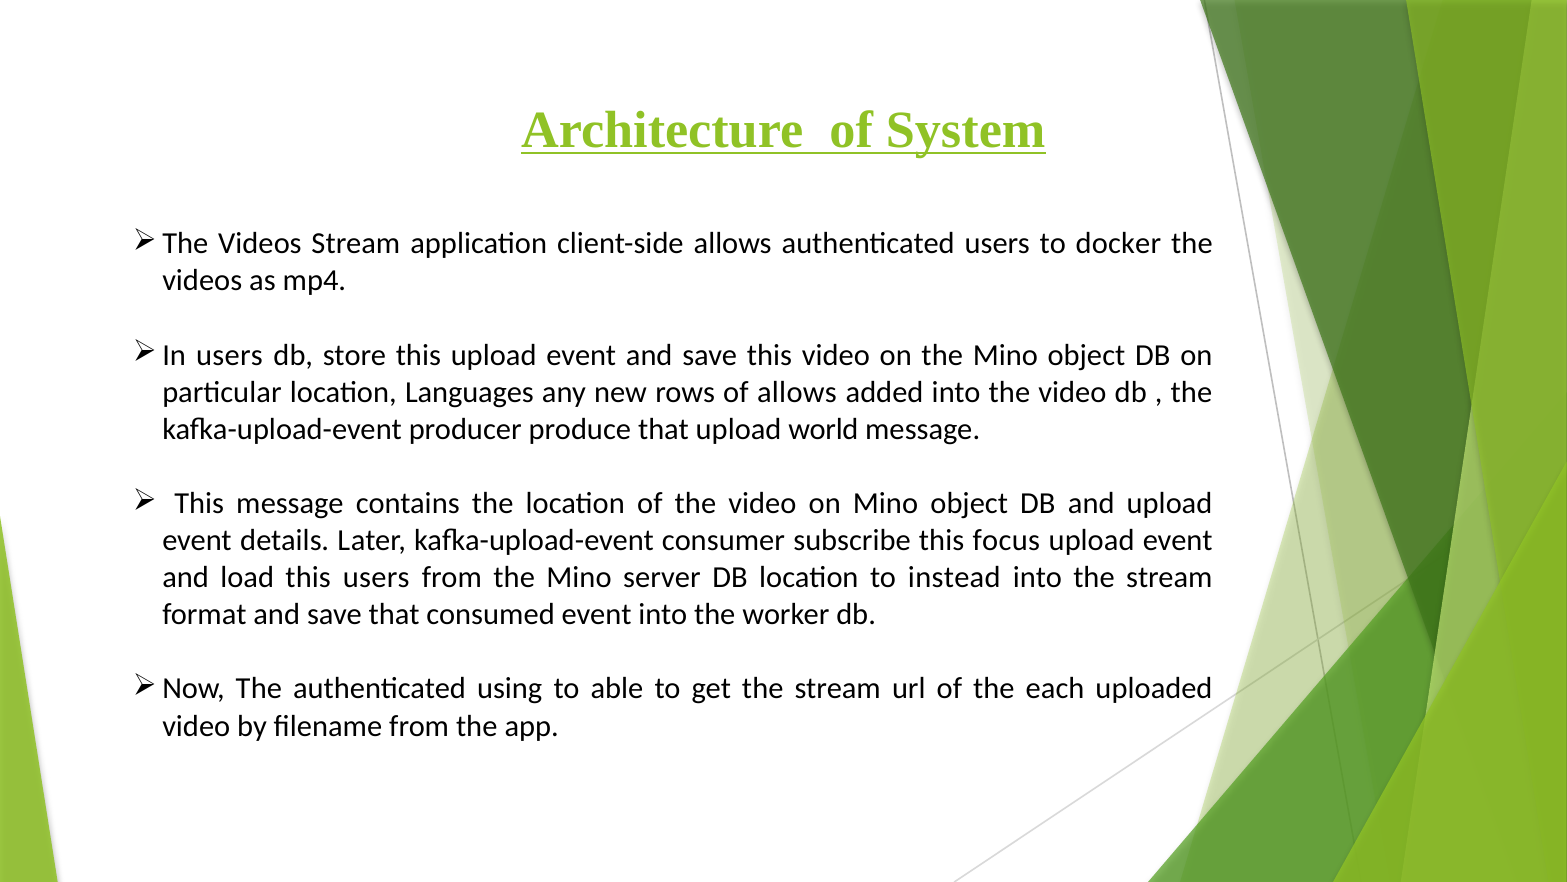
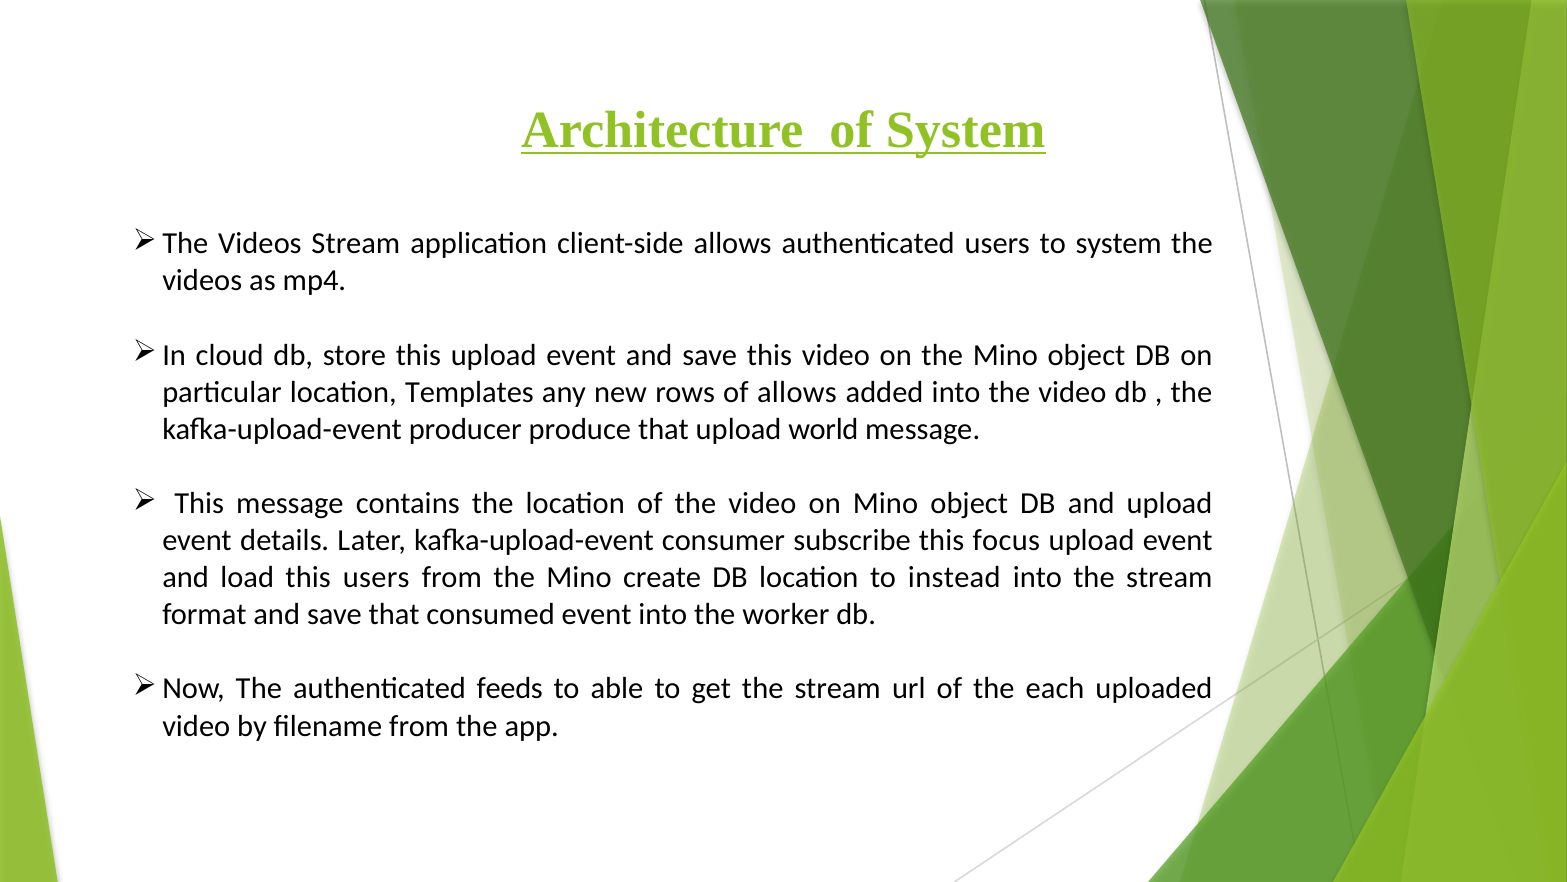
to docker: docker -> system (1119, 244)
users: users -> cloud (230, 355)
Languages: Languages -> Templates (469, 392)
server: server -> create (662, 577)
using: using -> feeds (510, 688)
